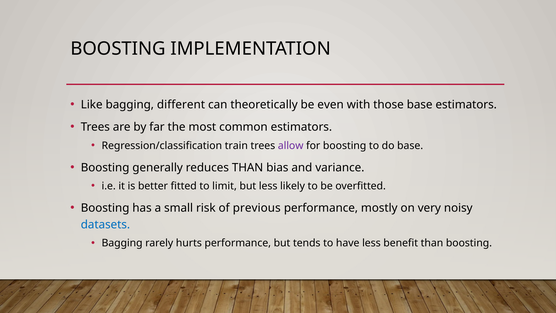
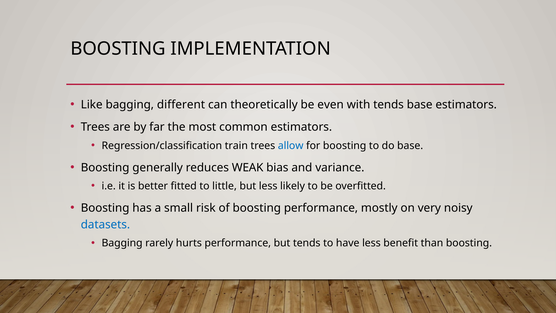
with those: those -> tends (389, 105)
allow colour: purple -> blue (291, 146)
reduces THAN: THAN -> WEAK (248, 167)
limit: limit -> little (224, 186)
of previous: previous -> boosting (257, 208)
